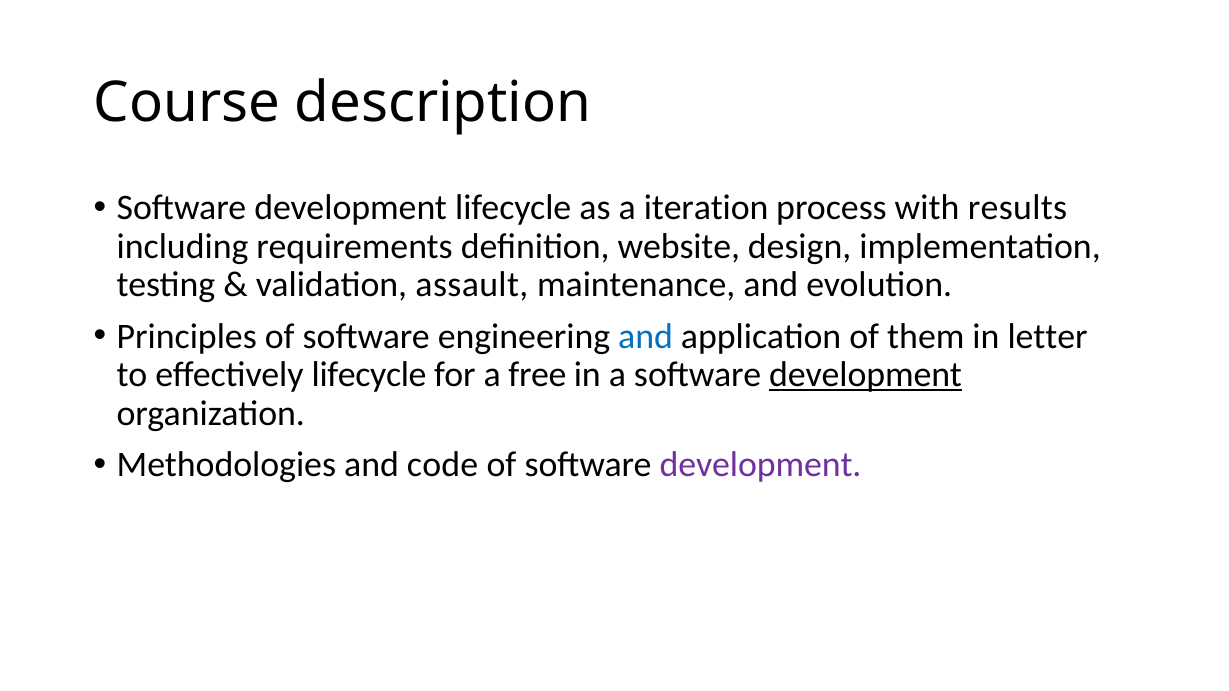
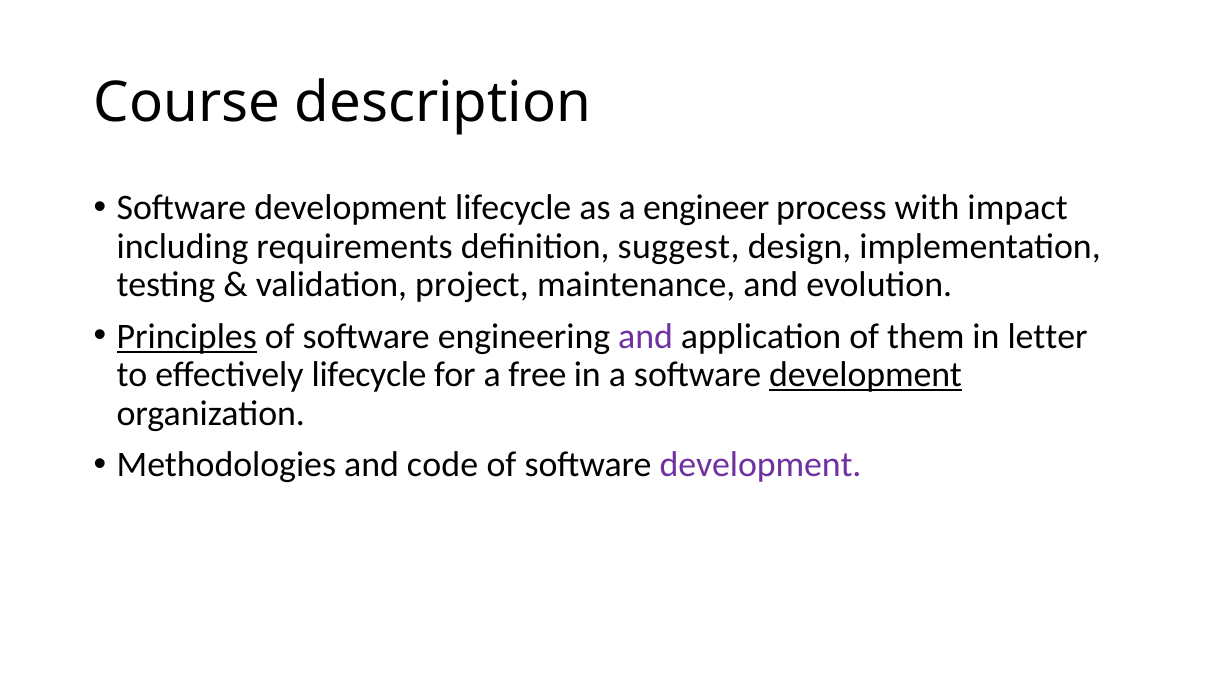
iteration: iteration -> engineer (706, 208)
results: results -> impact (1018, 208)
website: website -> suggest (679, 246)
assault: assault -> project (472, 285)
Principles underline: none -> present (187, 336)
and colour: blue -> purple (646, 336)
